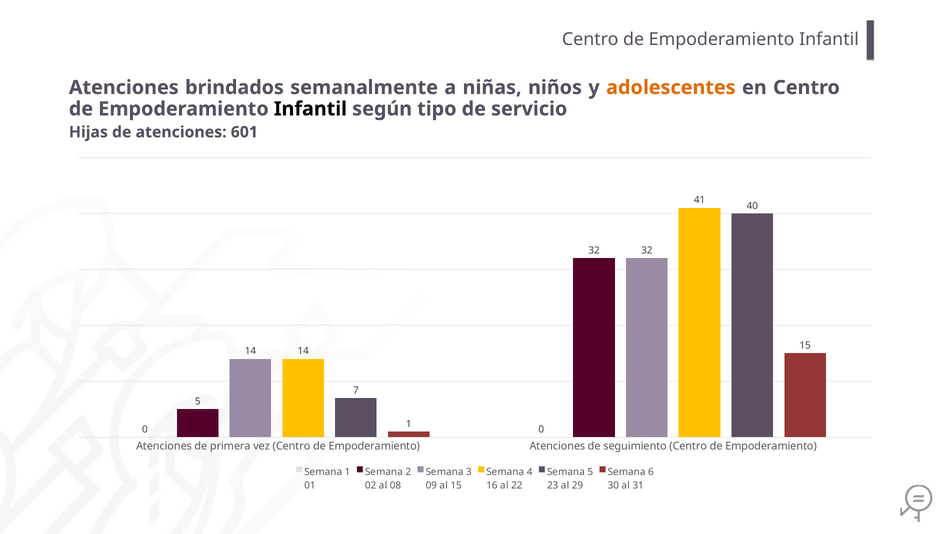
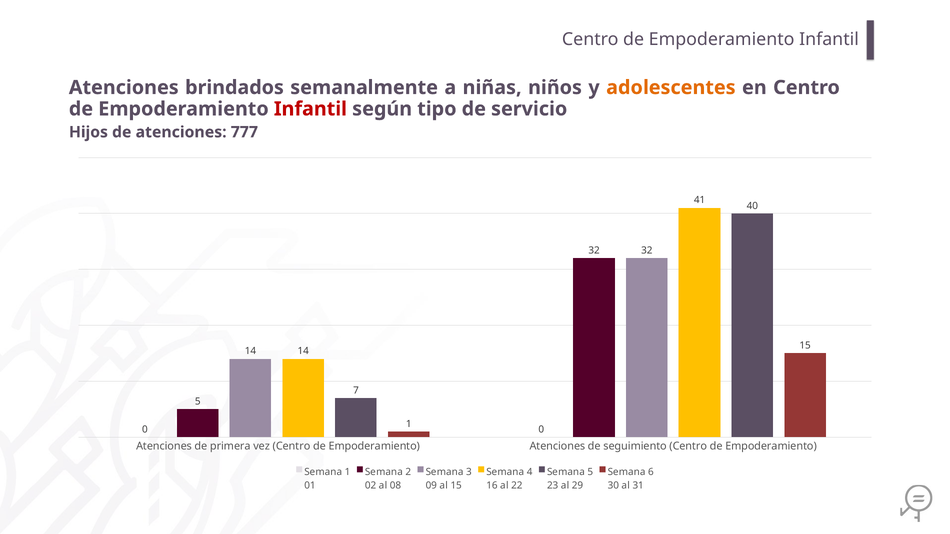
Infantil colour: black -> red (310, 109)
Hijas: Hijas -> Hijos (88, 132)
601: 601 -> 777 (244, 132)
